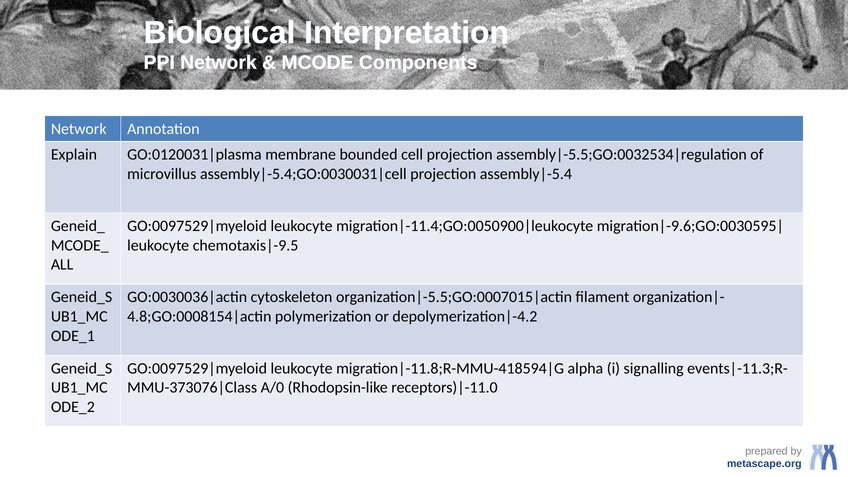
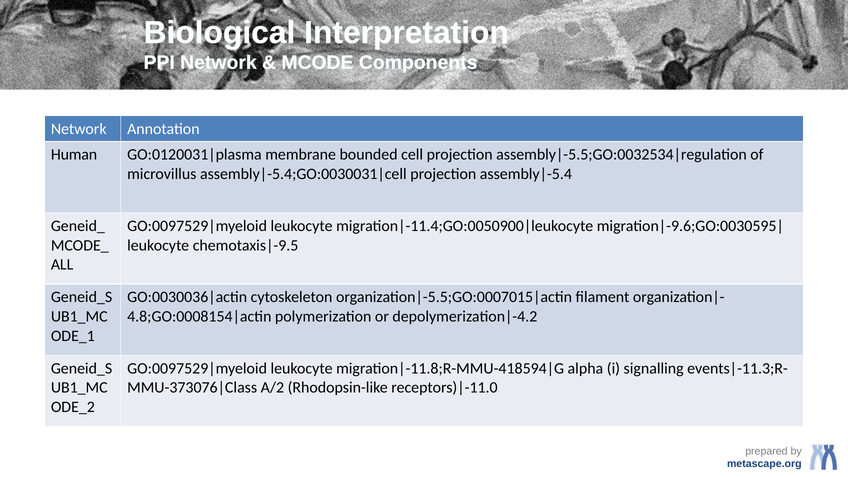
Explain: Explain -> Human (74, 155)
A/0: A/0 -> A/2 (272, 388)
